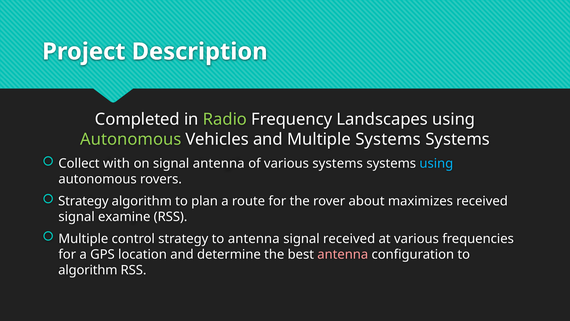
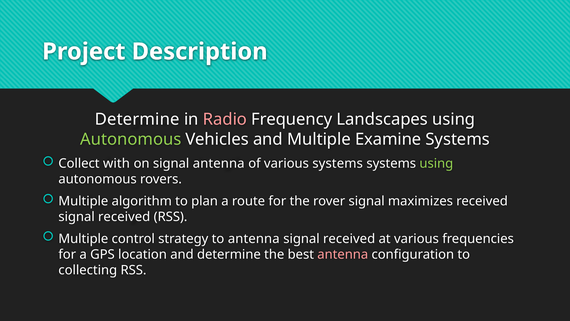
Completed: Completed -> Determine (137, 119)
Radio colour: light green -> pink (225, 119)
Multiple Systems: Systems -> Examine (388, 139)
using colour: light blue -> light green (436, 163)
Strategy: Strategy -> Multiple (83, 201)
rover about: about -> signal (367, 201)
examine: examine -> received (124, 217)
algorithm: algorithm -> collecting (88, 270)
